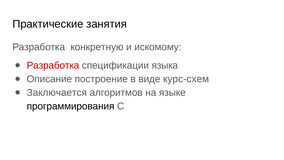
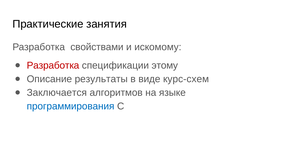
конкретную: конкретную -> свойствами (97, 47)
языка: языка -> этому (165, 65)
построение: построение -> результаты (101, 79)
программирования colour: black -> blue (71, 106)
